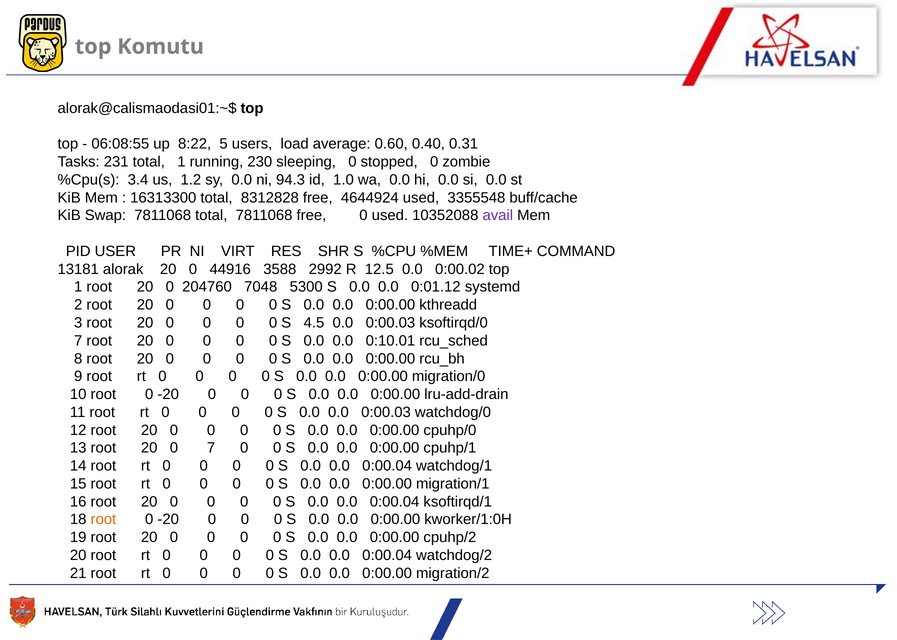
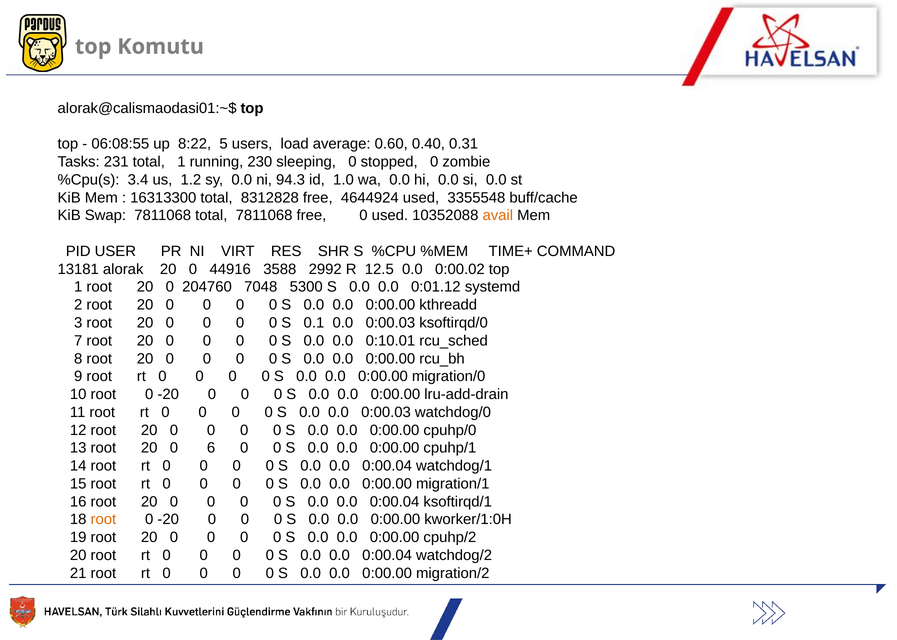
avail colour: purple -> orange (498, 216)
4.5: 4.5 -> 0.1 (314, 323)
0 7: 7 -> 6 (211, 448)
